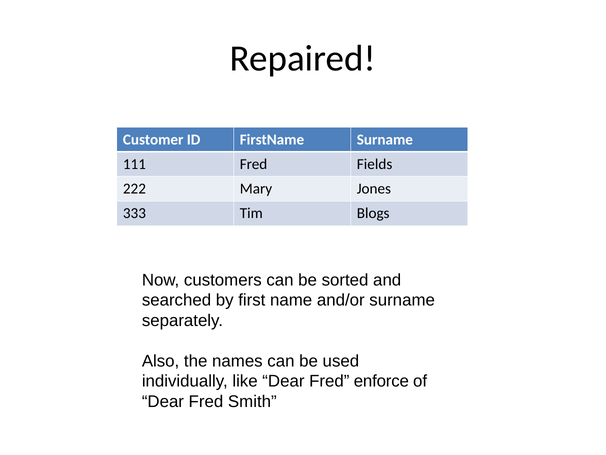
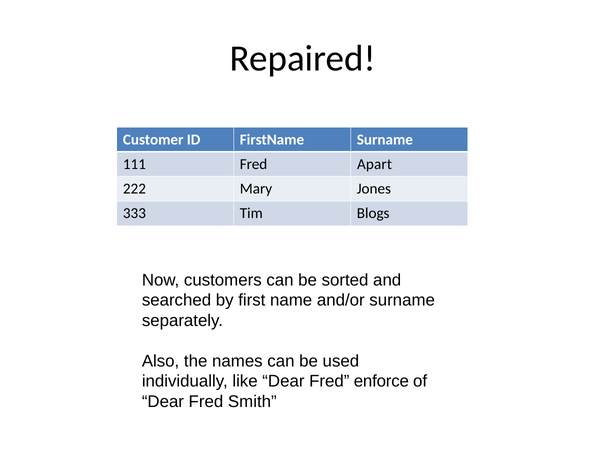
Fields: Fields -> Apart (375, 164)
